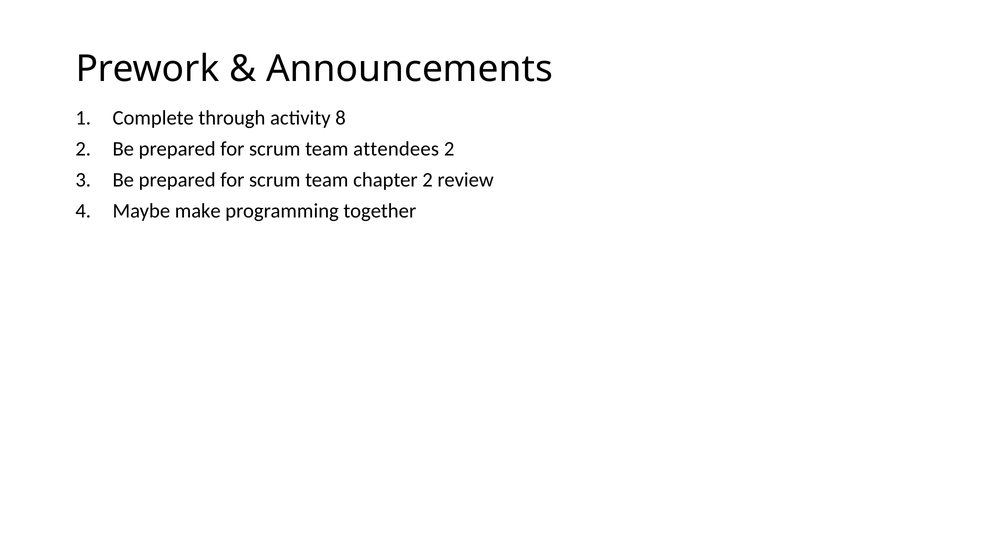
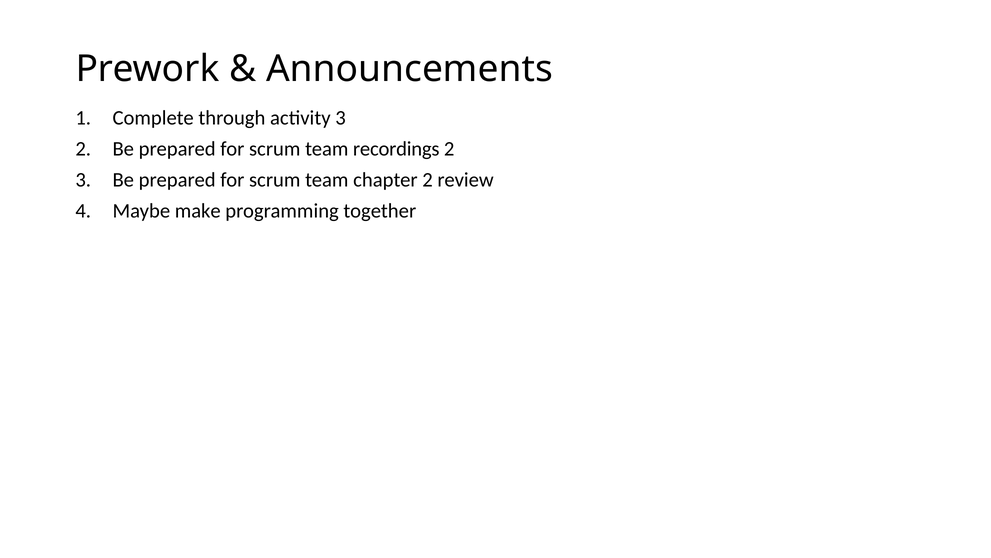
activity 8: 8 -> 3 (341, 118)
attendees: attendees -> recordings (396, 149)
